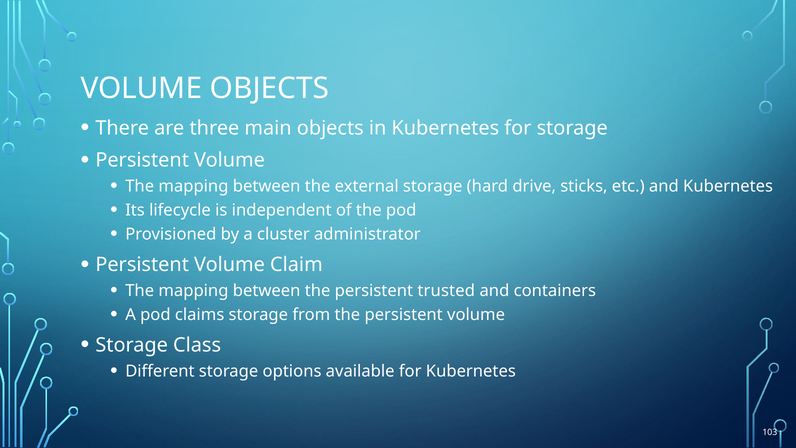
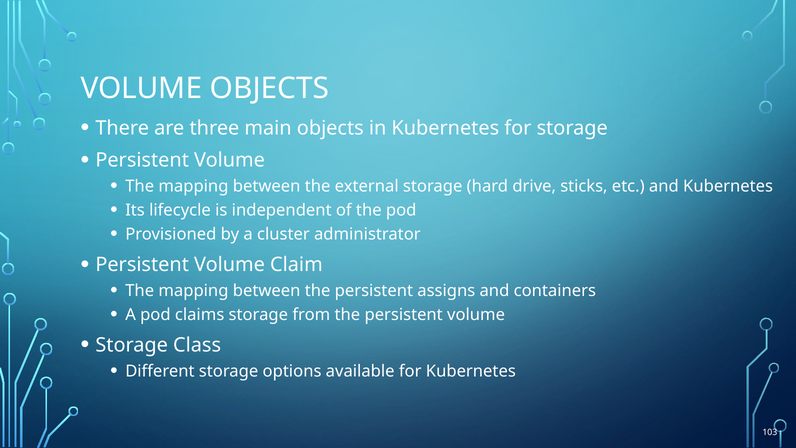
trusted: trusted -> assigns (446, 291)
